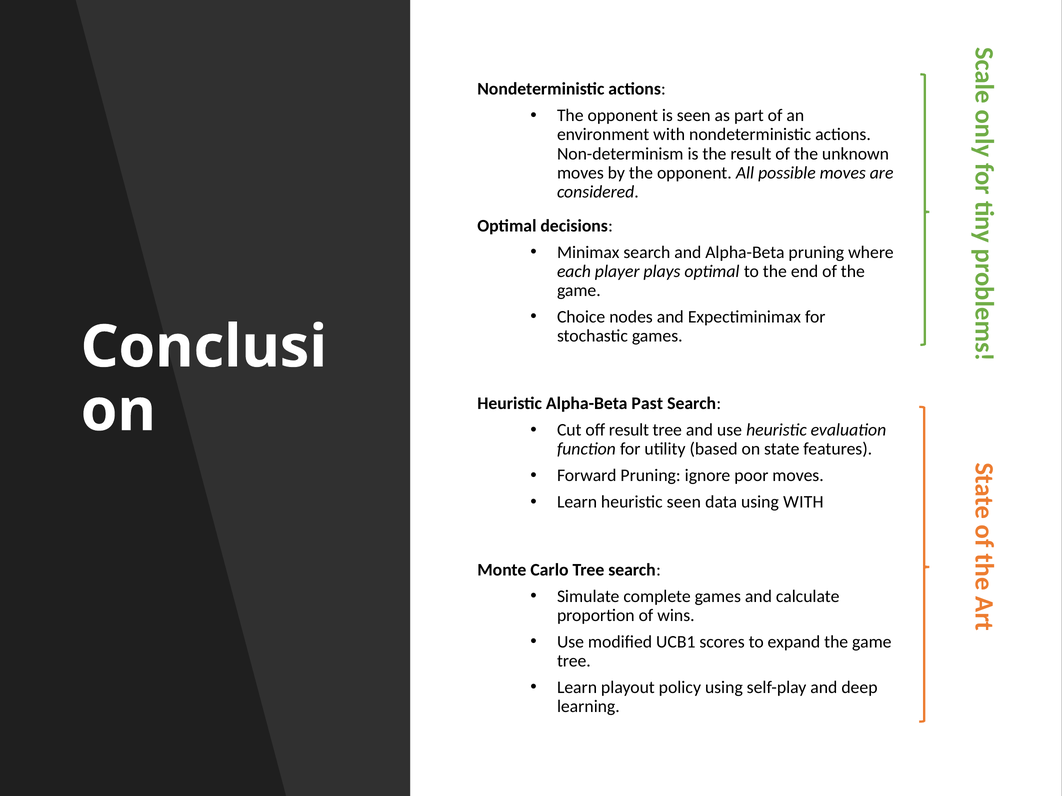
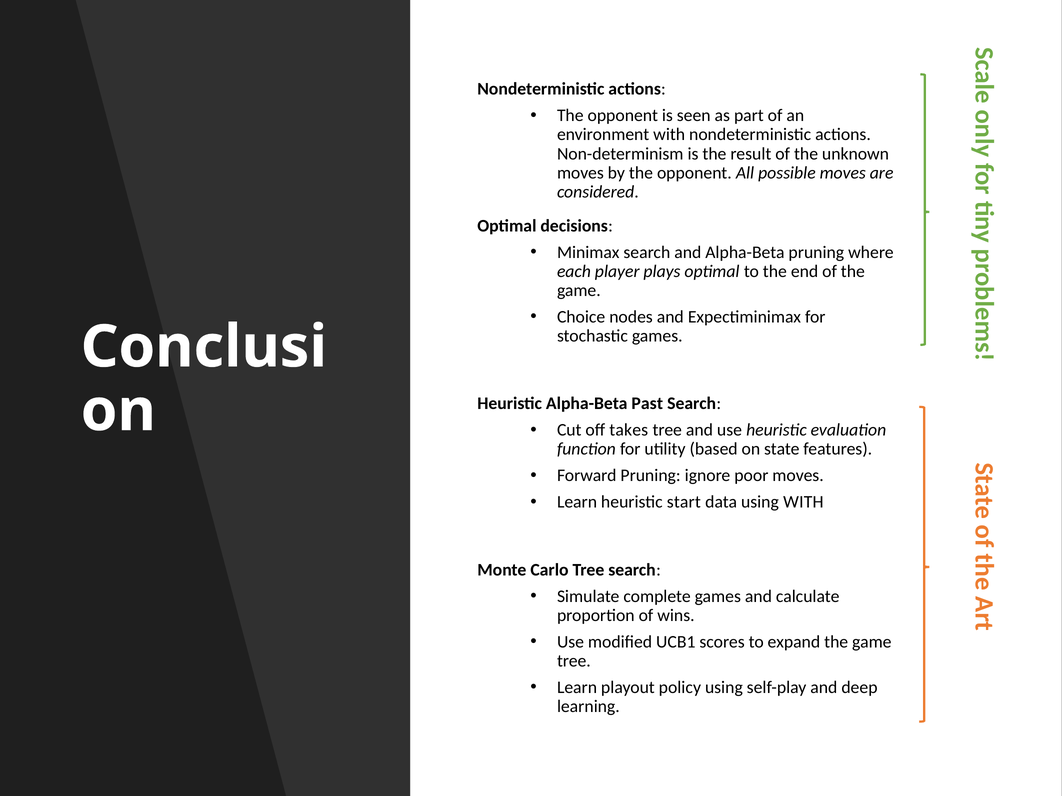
off result: result -> takes (629, 430)
heuristic seen: seen -> start (684, 502)
